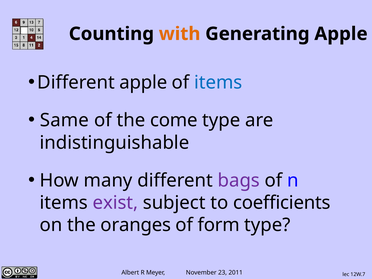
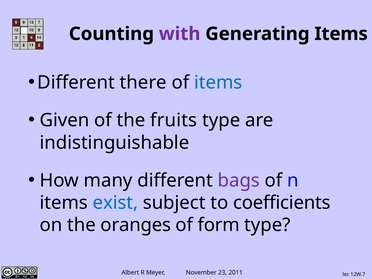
with colour: orange -> purple (180, 34)
Generating Apple: Apple -> Items (341, 34)
Different apple: apple -> there (143, 82)
Same: Same -> Given (64, 120)
come: come -> fruits (174, 120)
exist colour: purple -> blue (115, 203)
